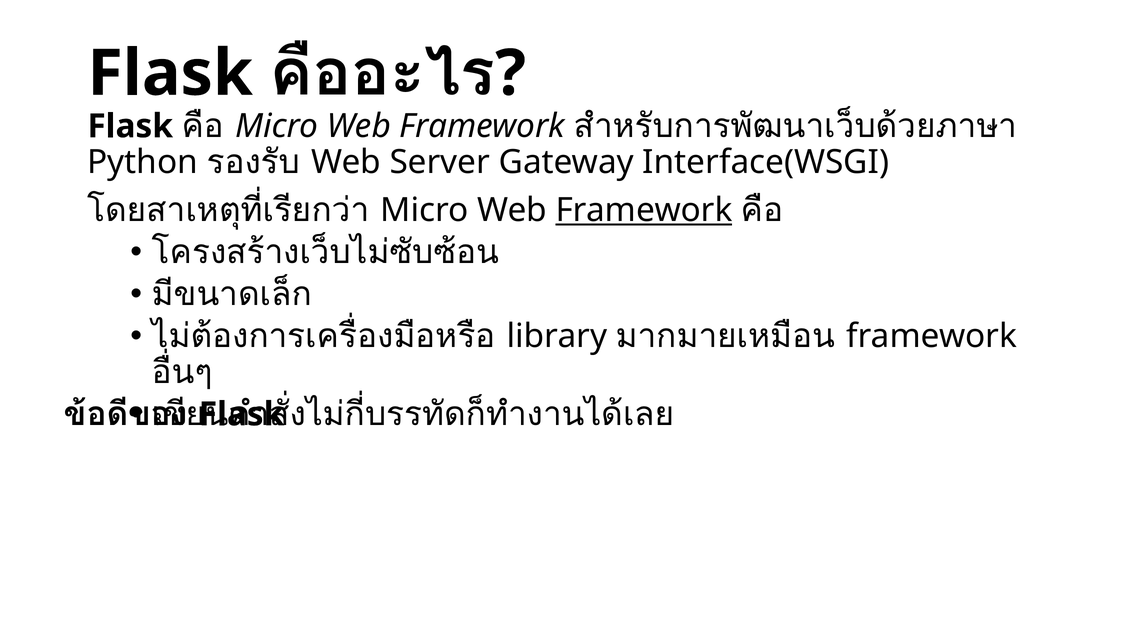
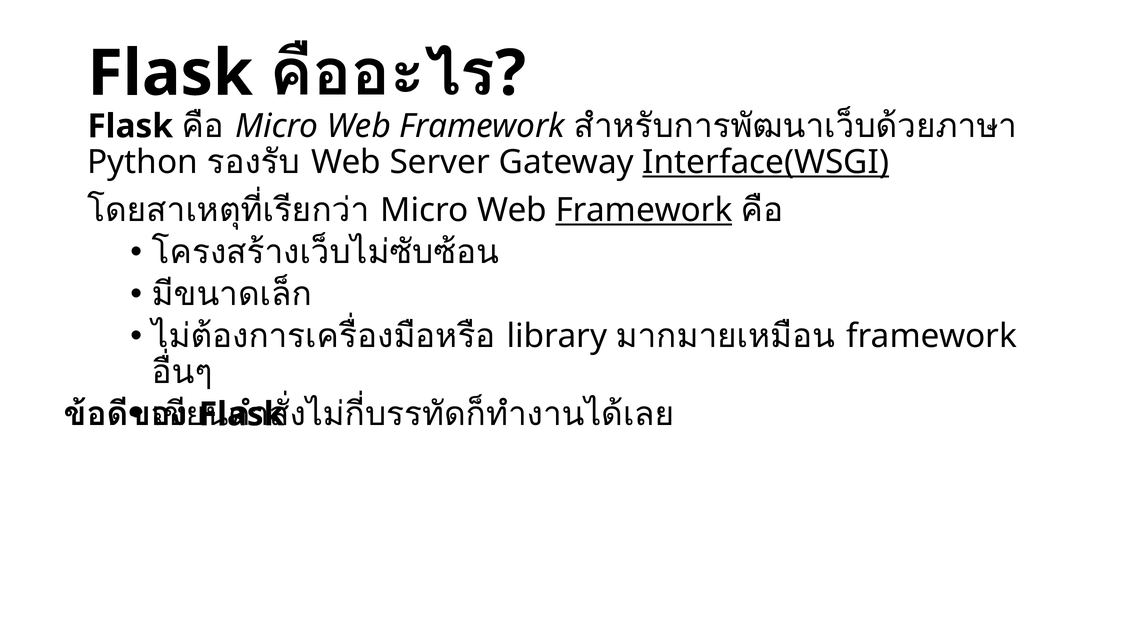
Interface(WSGI underline: none -> present (766, 162)
